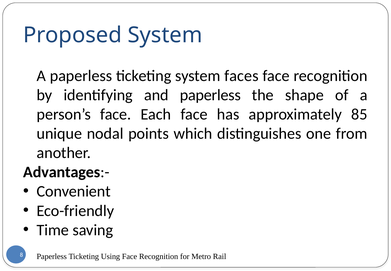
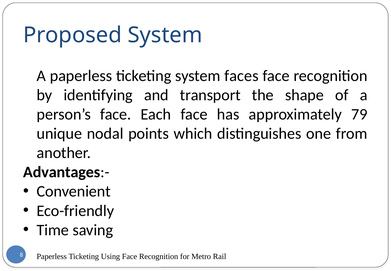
and paperless: paperless -> transport (210, 95)
85: 85 -> 79 (359, 114)
